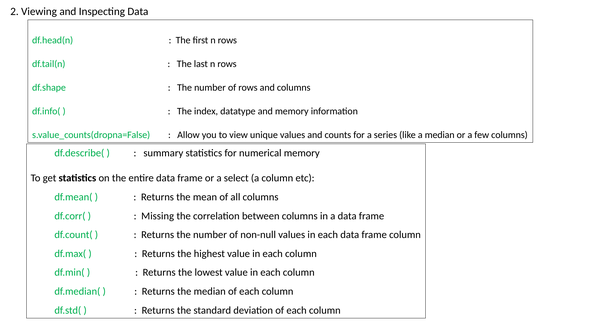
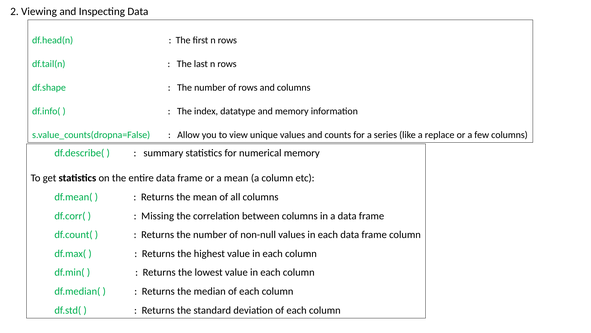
a median: median -> replace (440, 135)
a select: select -> mean (236, 178)
